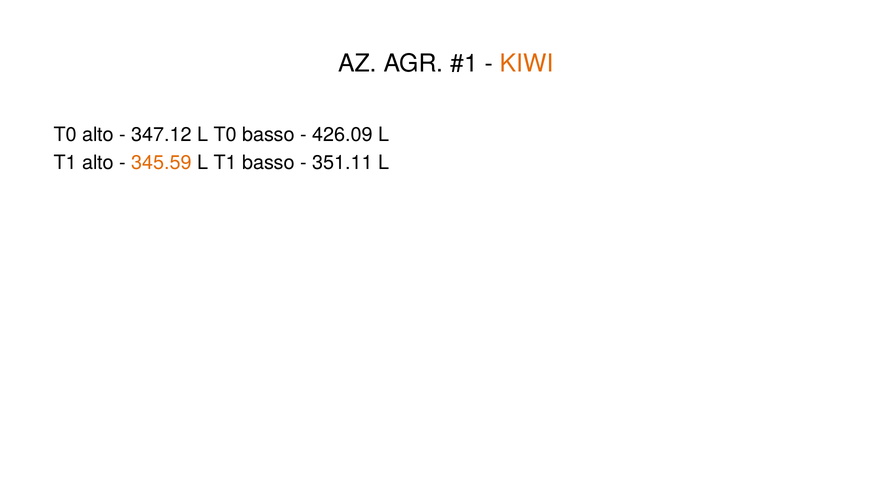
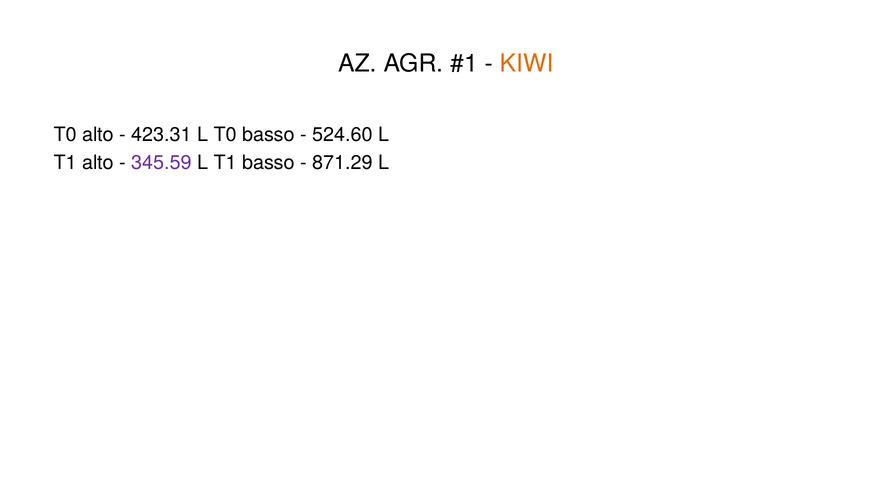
347.12: 347.12 -> 423.31 (161, 135)
426.09: 426.09 -> 524.60 (343, 135)
345.59 colour: orange -> purple (161, 163)
351.11: 351.11 -> 871.29 (343, 163)
